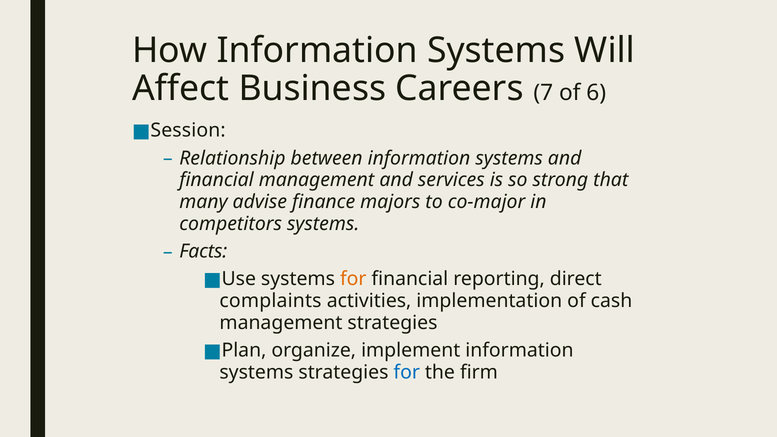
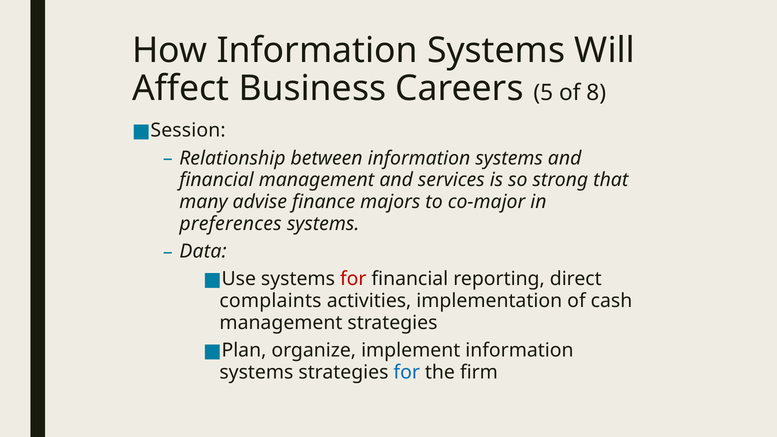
7: 7 -> 5 (543, 93)
6: 6 -> 8 (596, 93)
competitors: competitors -> preferences (231, 224)
Facts: Facts -> Data (203, 251)
for colour: orange -> red (353, 279)
